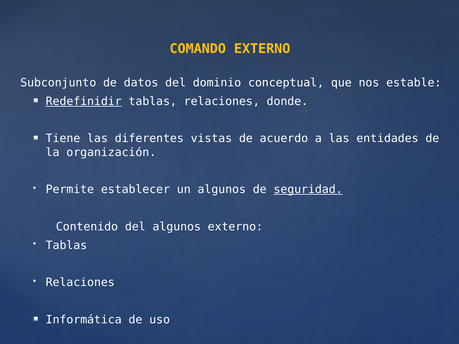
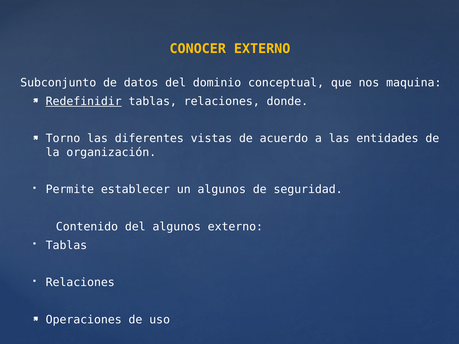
COMANDO: COMANDO -> CONOCER (198, 49)
estable: estable -> maquina (414, 83)
Tiene: Tiene -> Torno (63, 139)
seguridad underline: present -> none (308, 190)
Informática: Informática -> Operaciones (84, 320)
